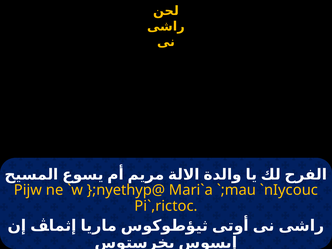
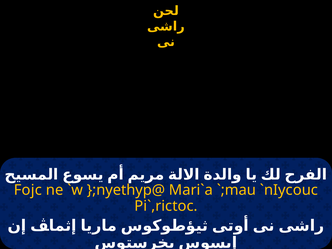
Pijw: Pijw -> Fojc (28, 190)
